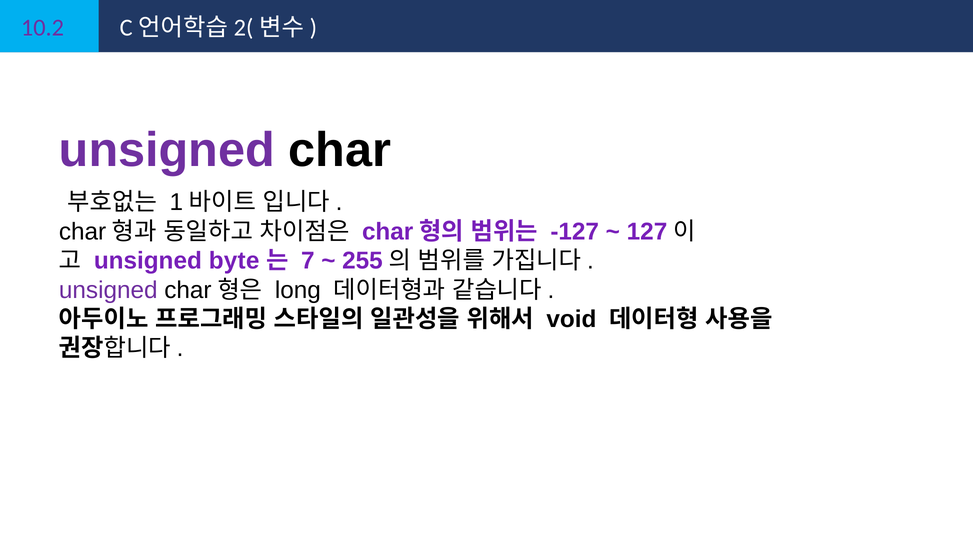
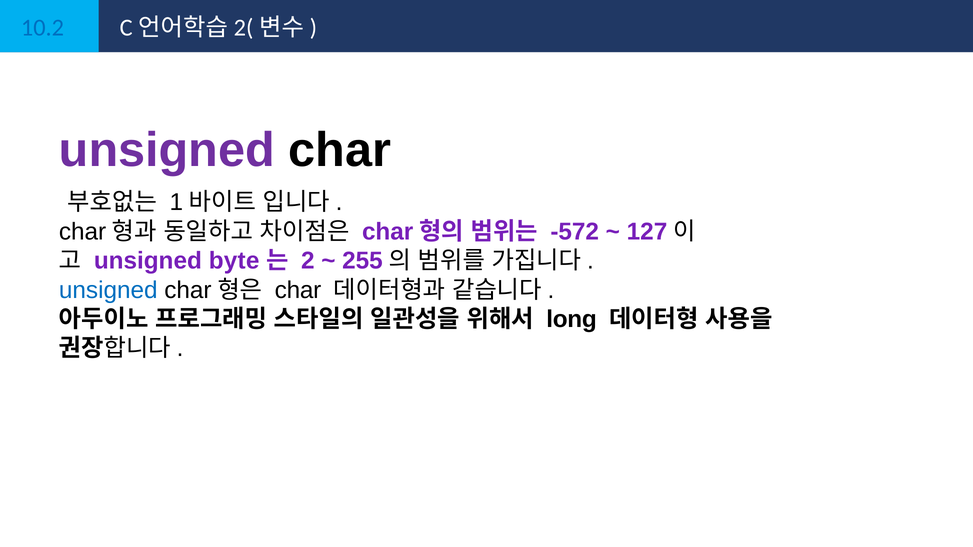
10.2 colour: purple -> blue (42, 28)
-127: -127 -> -572 (575, 232)
7: 7 -> 2 (308, 261)
unsigned colour: purple -> blue (108, 290)
long: long -> char (298, 290)
void: void -> long (572, 319)
